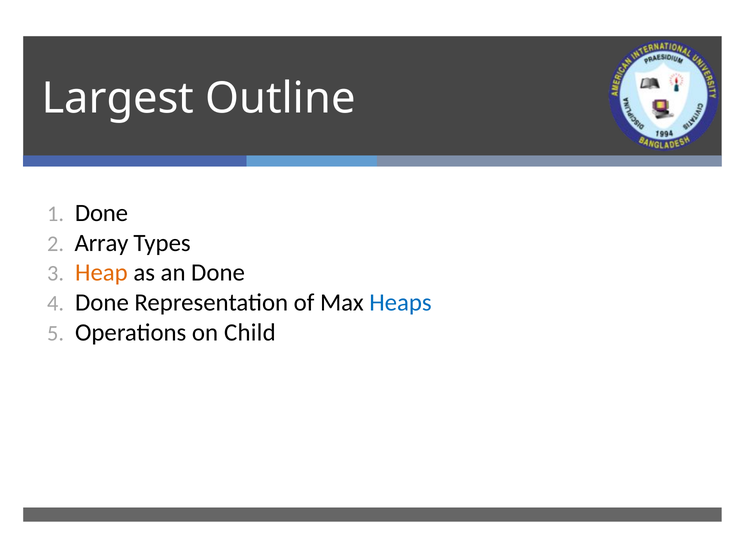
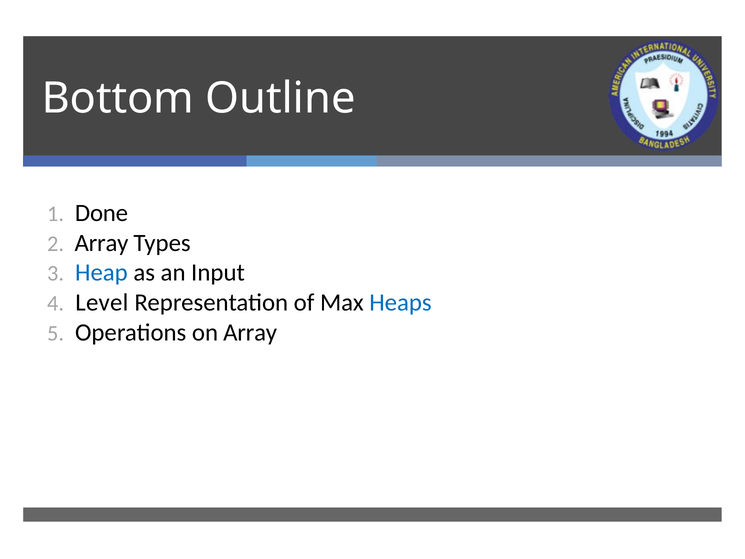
Largest: Largest -> Bottom (118, 98)
Heap colour: orange -> blue (101, 273)
an Done: Done -> Input (218, 273)
Done: Done -> Level (102, 302)
on Child: Child -> Array (250, 332)
